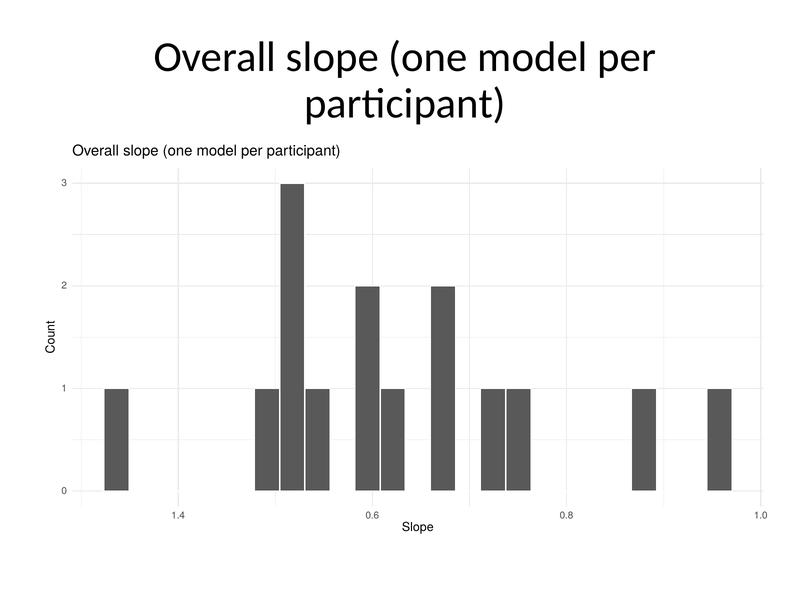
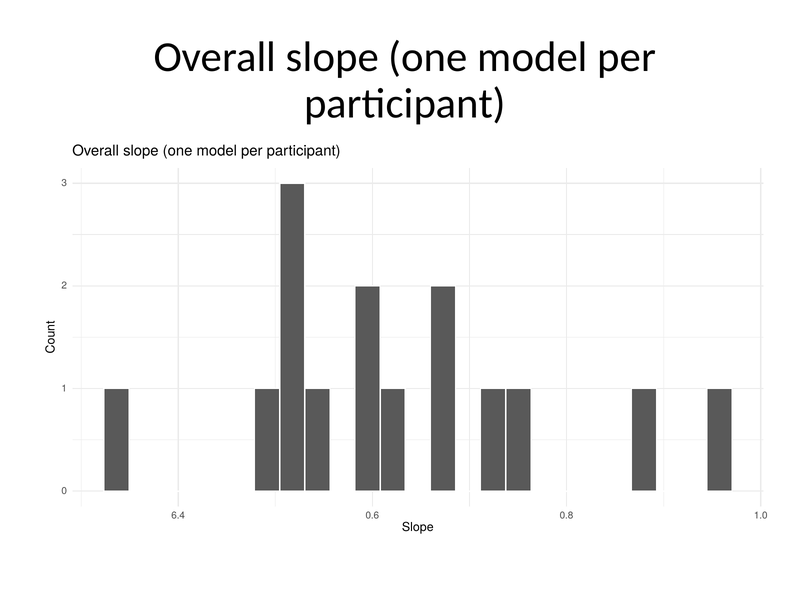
1.4: 1.4 -> 6.4 (178, 516)
